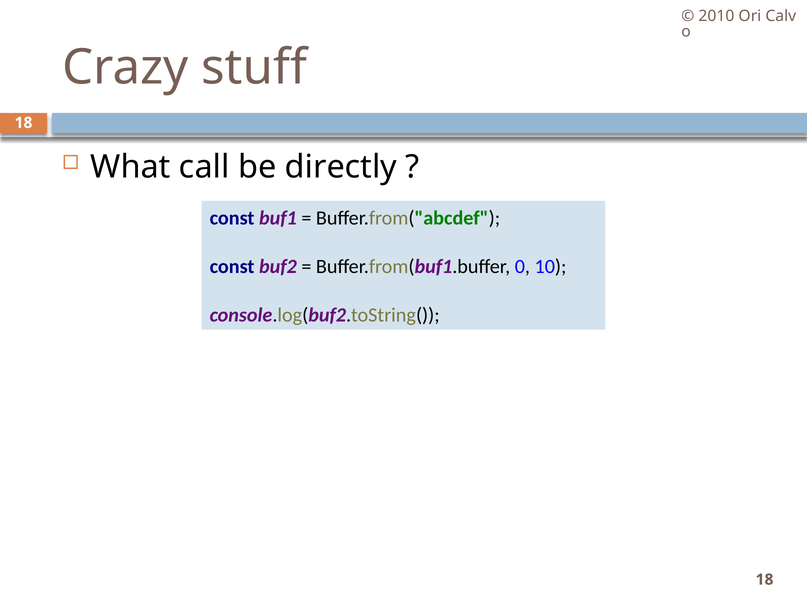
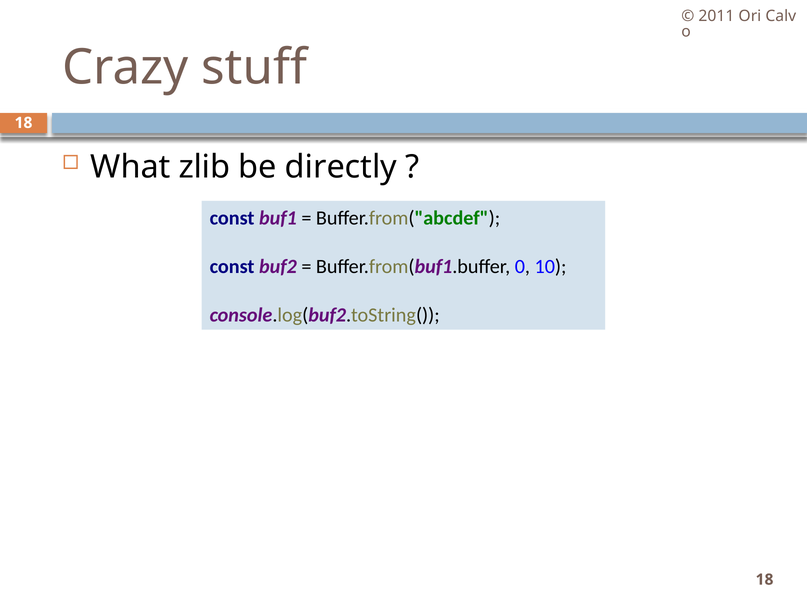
2010: 2010 -> 2011 (716, 16)
call: call -> zlib (204, 167)
